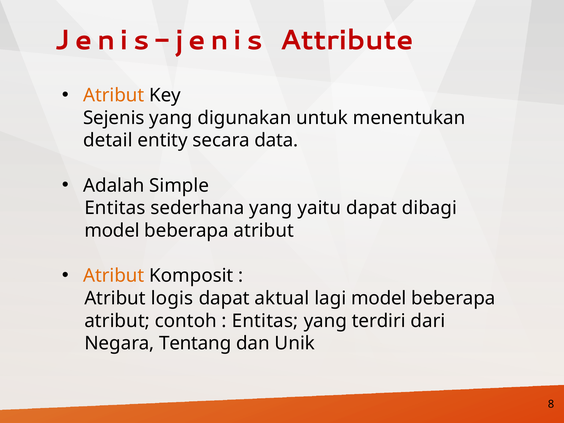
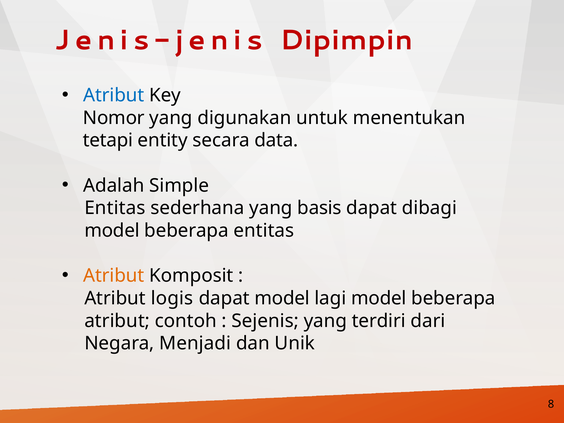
Attribute: Attribute -> Dipimpin (346, 40)
Atribut colour: orange -> blue (114, 95)
Sejenis: Sejenis -> Nomor (114, 118)
detail: detail -> tetapi (108, 140)
yaitu: yaitu -> basis (319, 208)
atribut: atribut -> entitas (264, 231)
dapat aktual: aktual -> model (282, 298)
Entitas: Entitas -> Sejenis (265, 321)
Tentang: Tentang -> Menjadi (195, 343)
